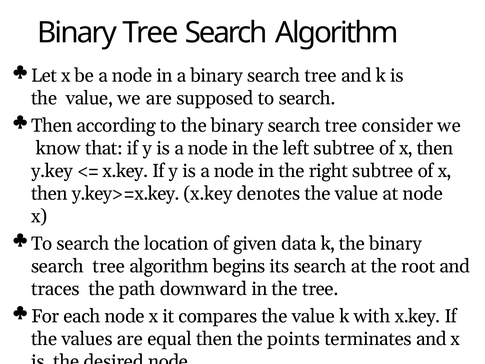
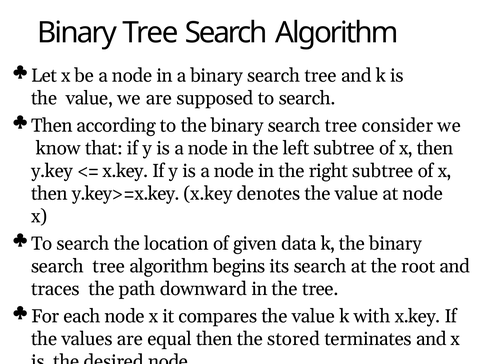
points: points -> stored (294, 339)
